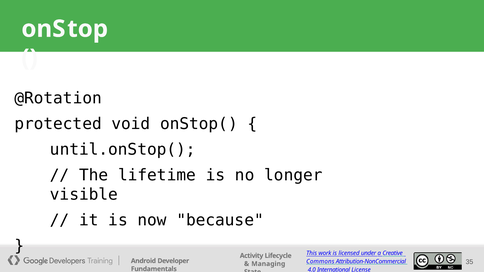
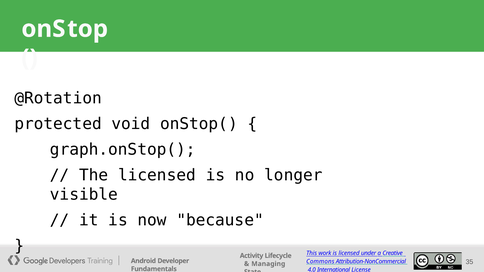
until.onStop(: until.onStop( -> graph.onStop( (123, 150)
The lifetime: lifetime -> licensed (157, 175)
